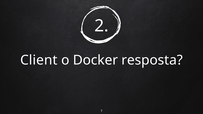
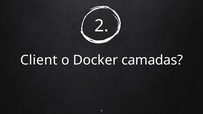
resposta: resposta -> camadas (152, 60)
